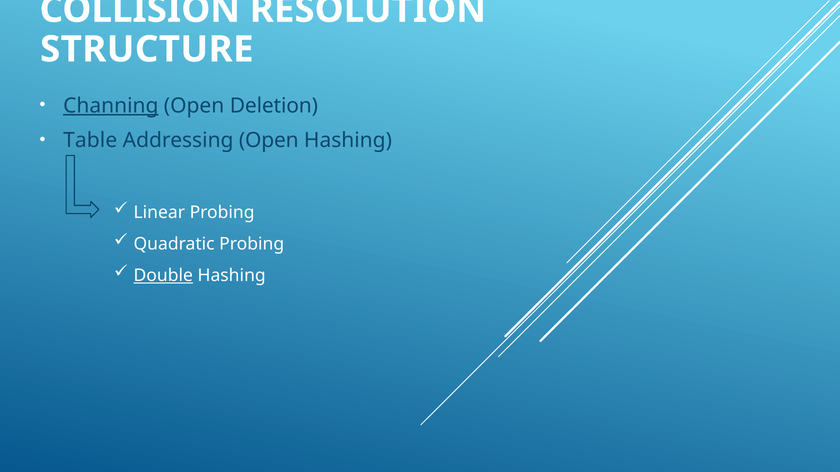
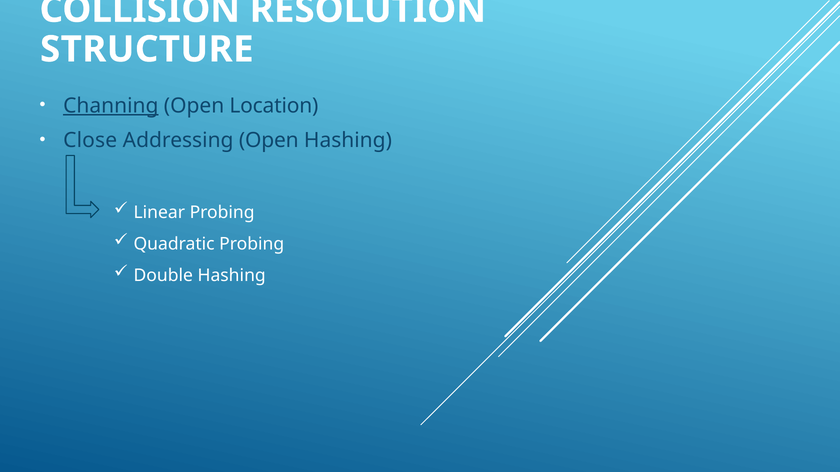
Deletion: Deletion -> Location (274, 106)
Table: Table -> Close (90, 140)
Double underline: present -> none (163, 276)
